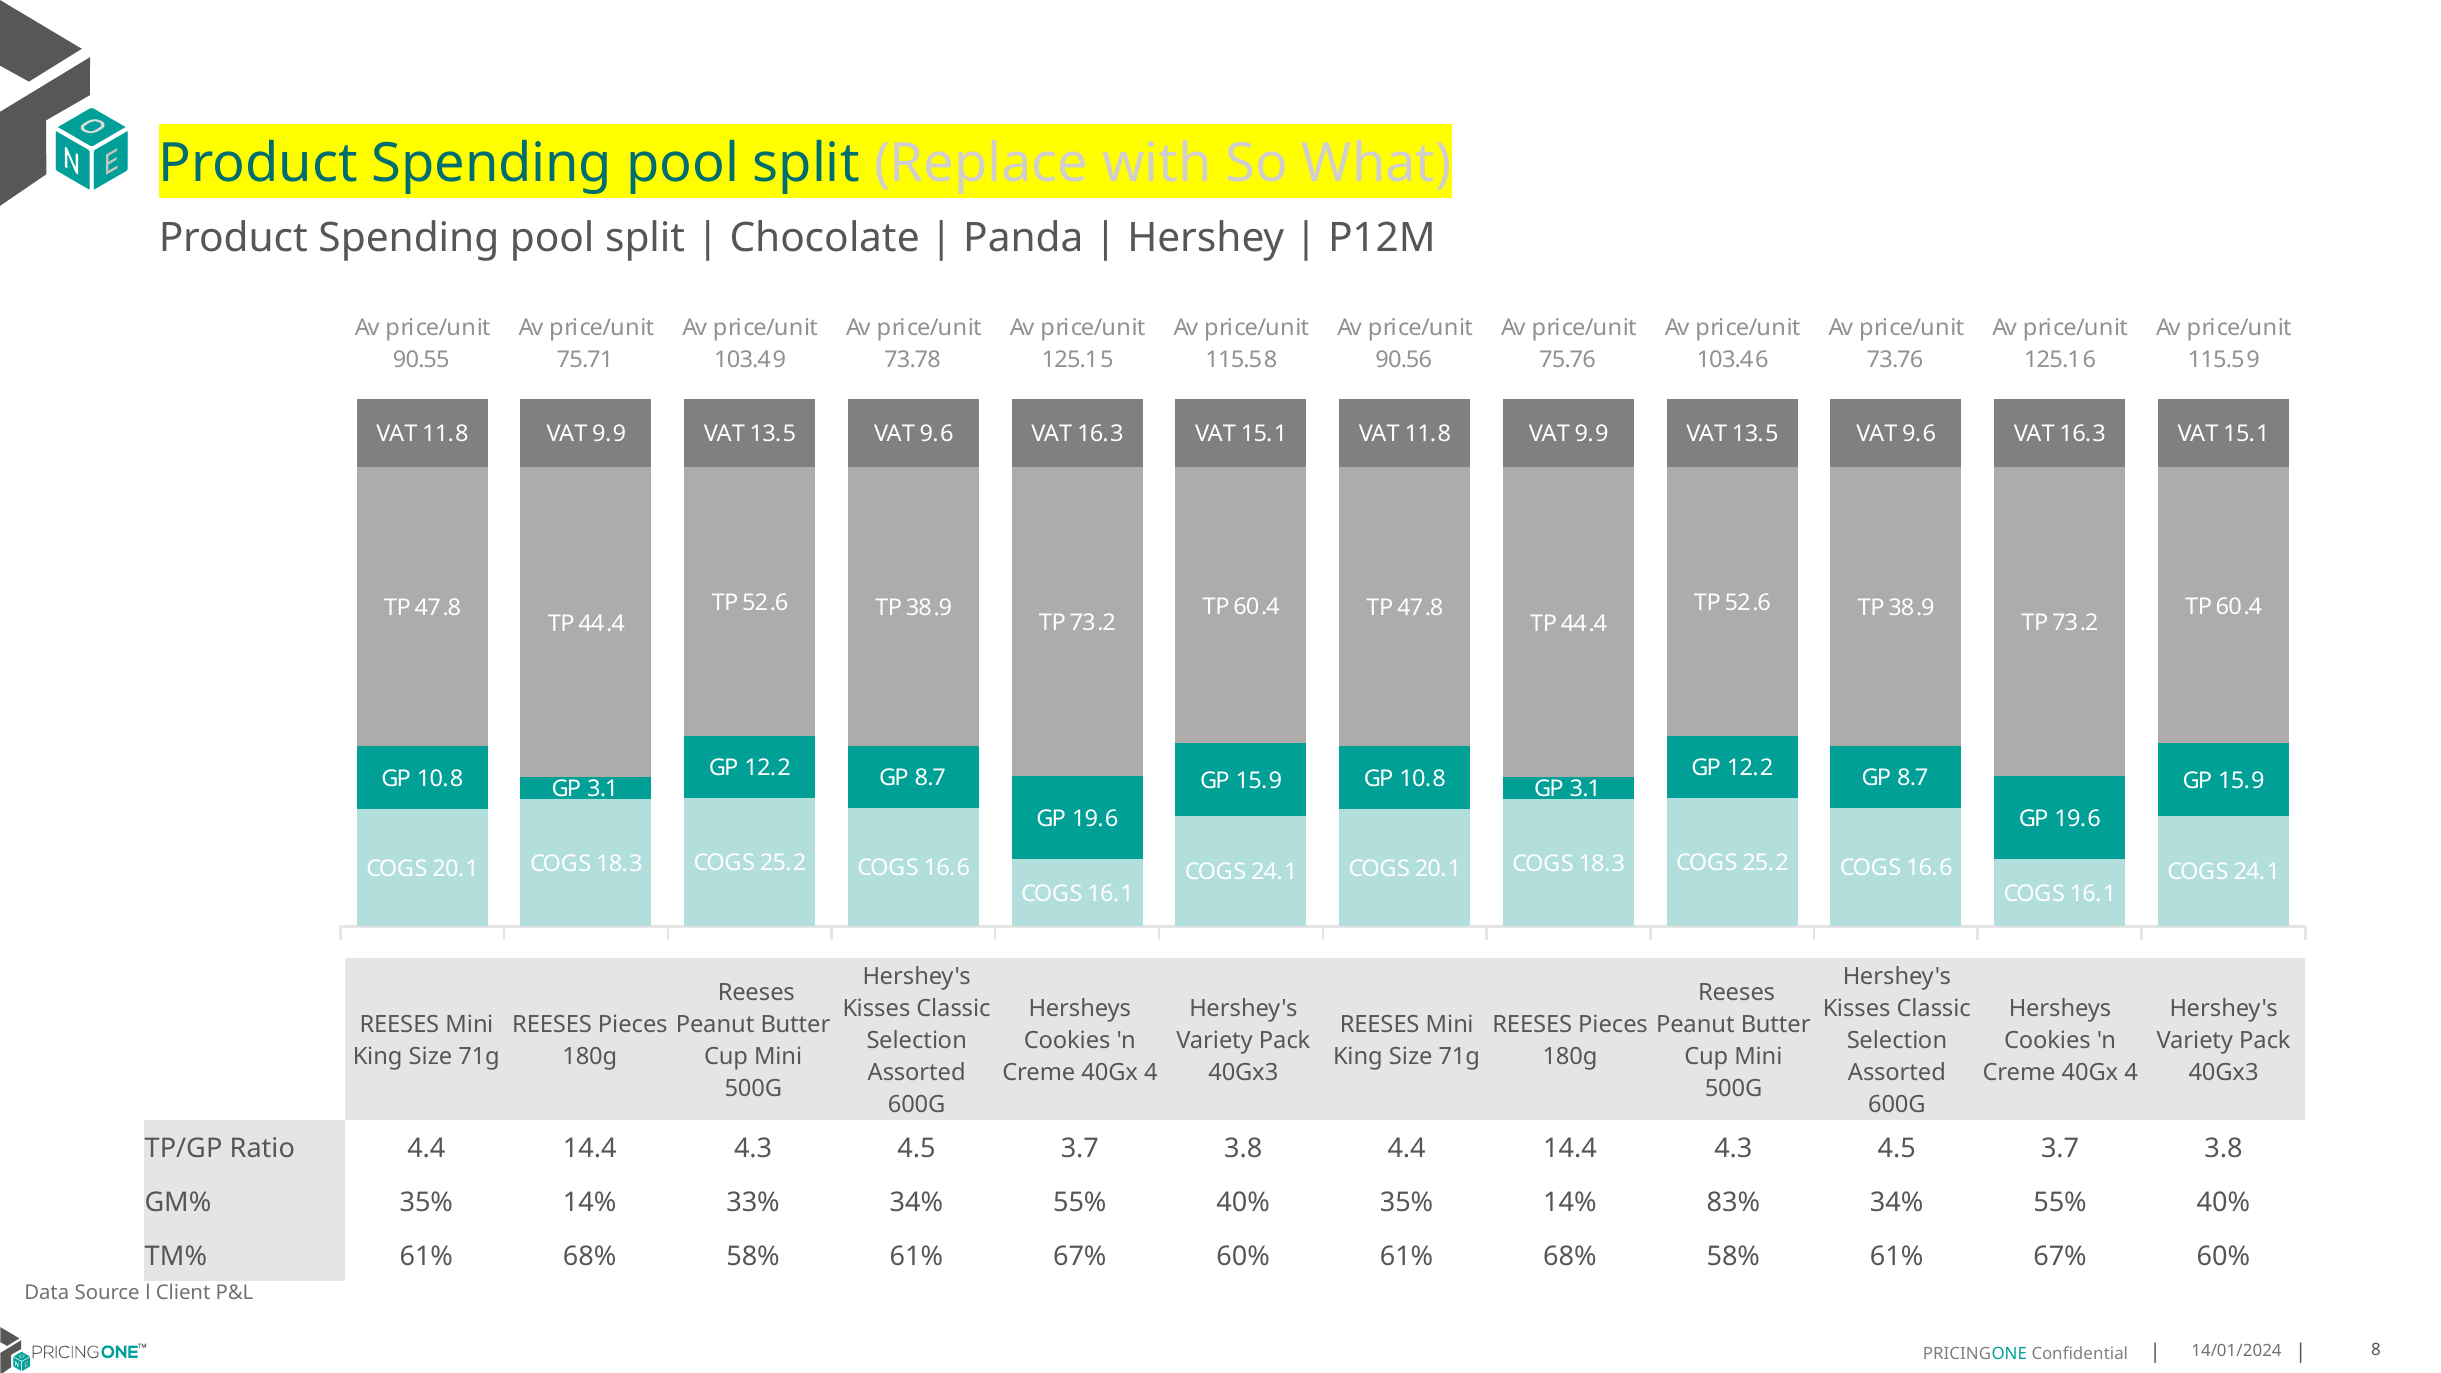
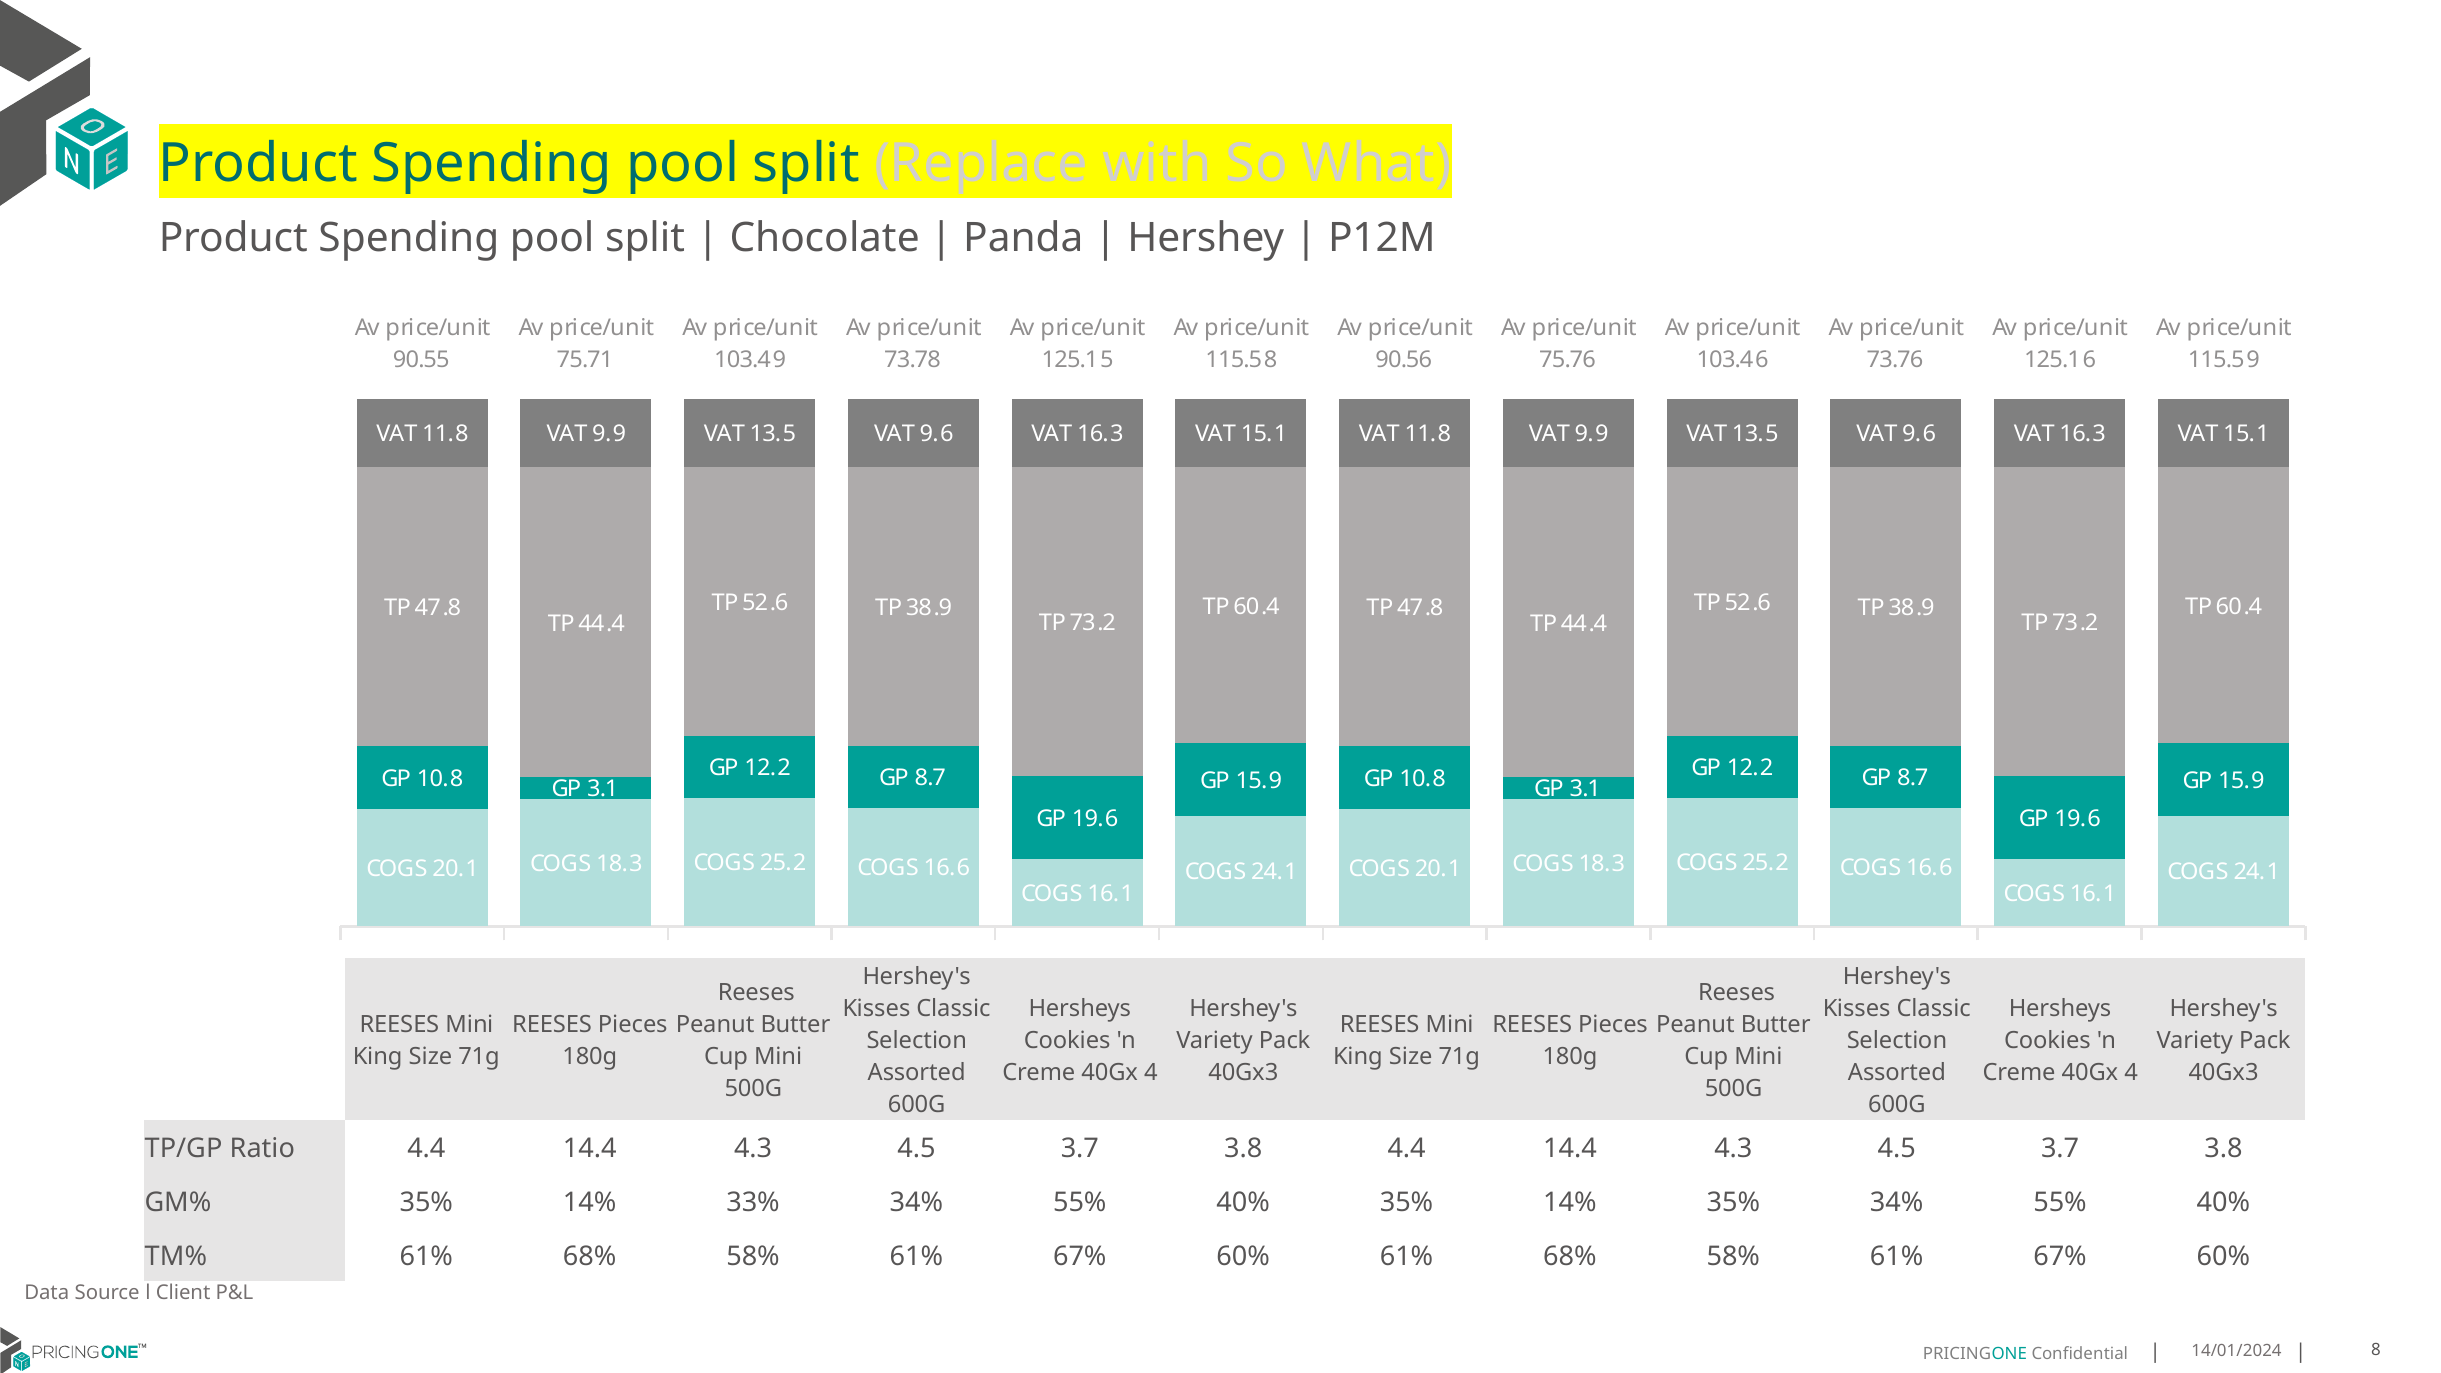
14% 83%: 83% -> 35% (1733, 1203)
